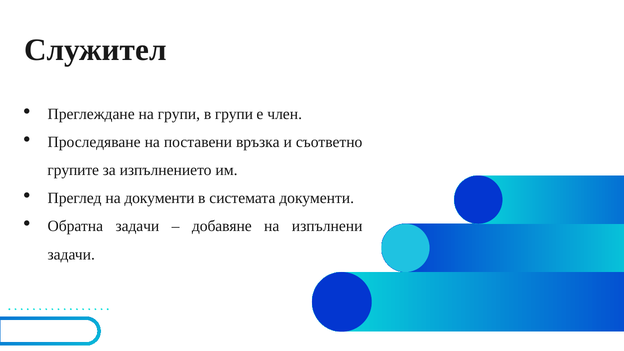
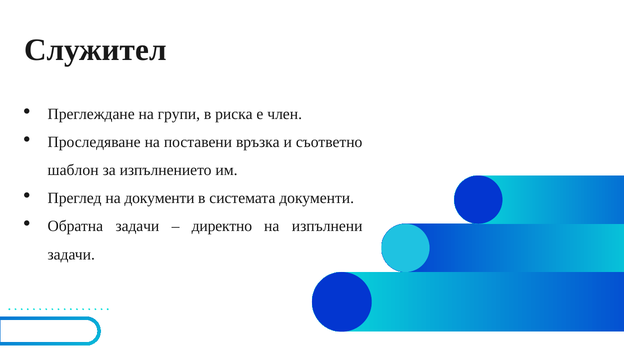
в групи: групи -> риска (234, 114)
групите: групите -> шаблон (73, 170)
добавяне: добавяне -> директно (222, 226)
